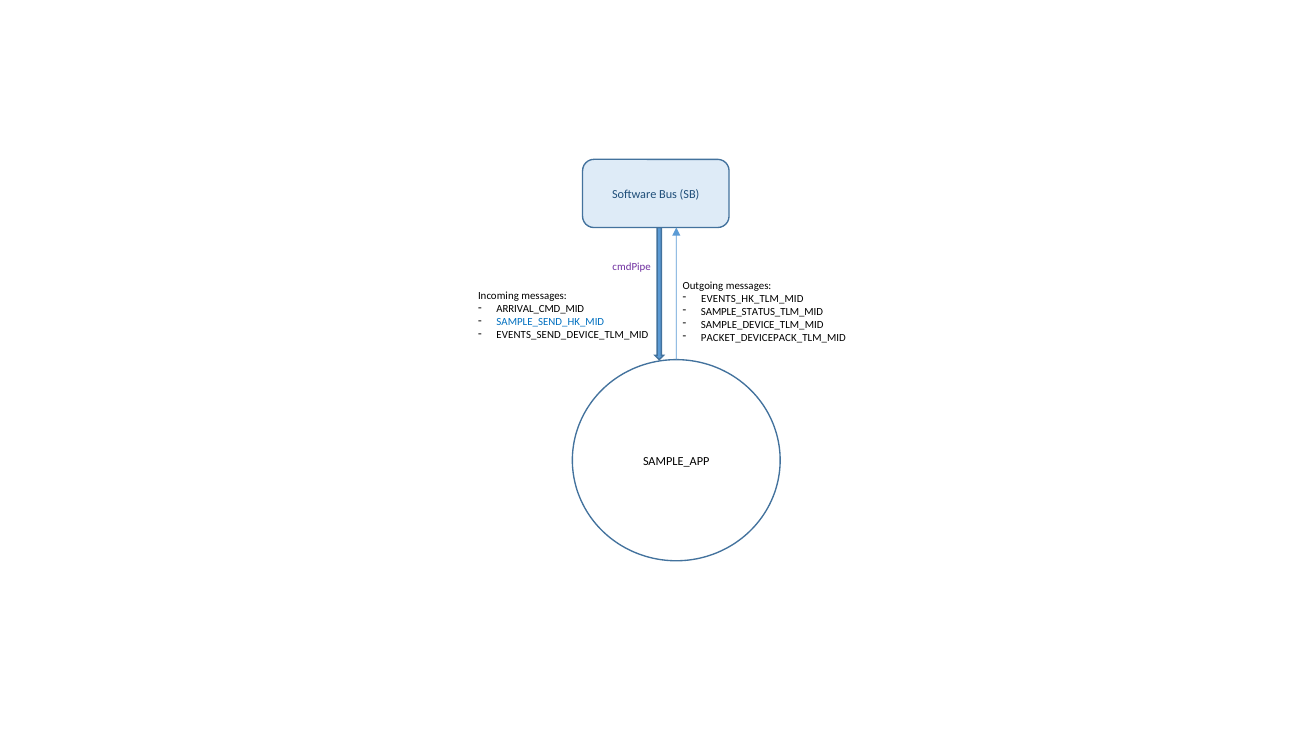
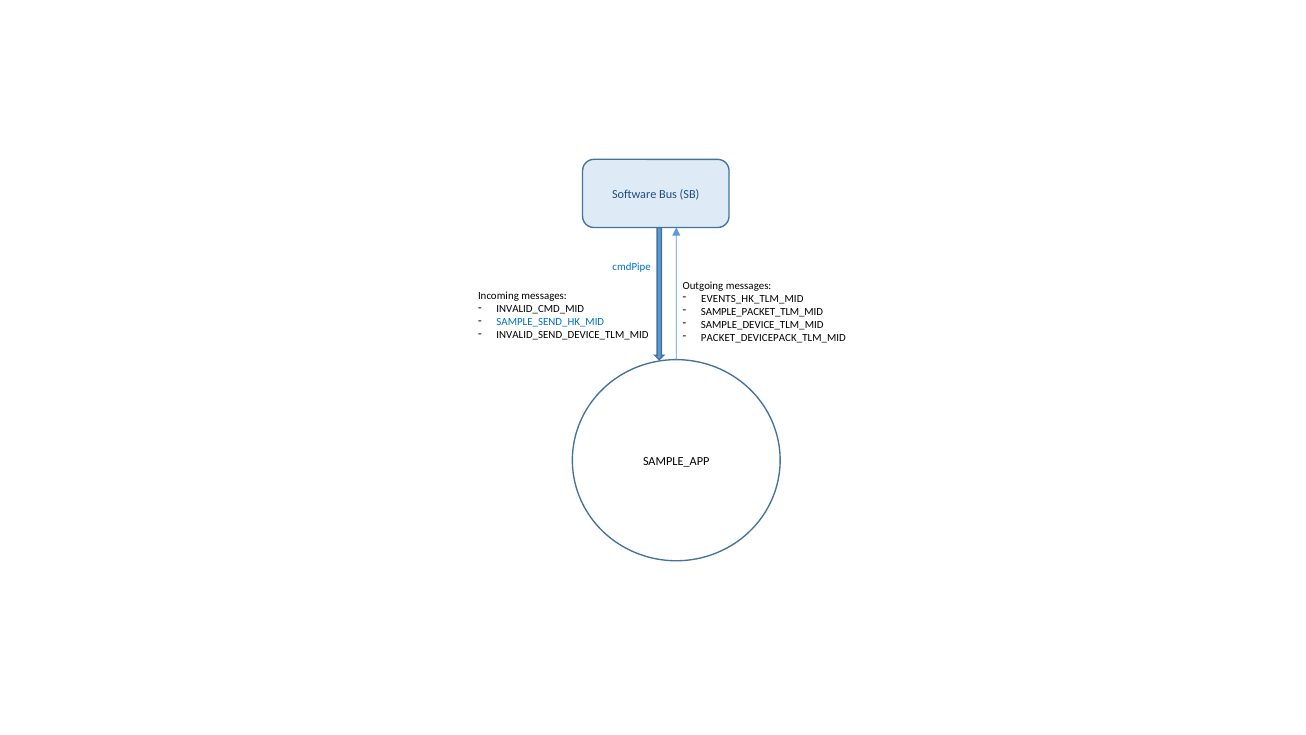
cmdPipe colour: purple -> blue (632, 267)
ARRIVAL_CMD_MID: ARRIVAL_CMD_MID -> INVALID_CMD_MID (540, 309)
SAMPLE_STATUS_TLM_MID: SAMPLE_STATUS_TLM_MID -> SAMPLE_PACKET_TLM_MID (762, 311)
EVENTS_SEND_DEVICE_TLM_MID: EVENTS_SEND_DEVICE_TLM_MID -> INVALID_SEND_DEVICE_TLM_MID (572, 335)
